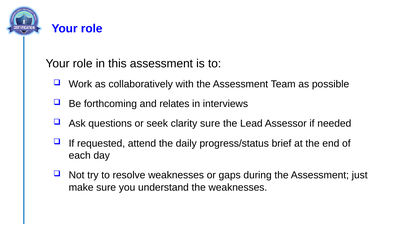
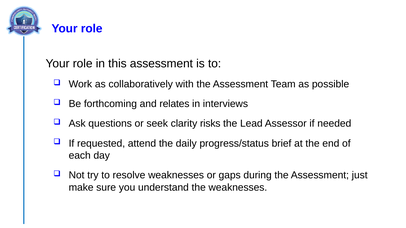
clarity sure: sure -> risks (210, 124)
